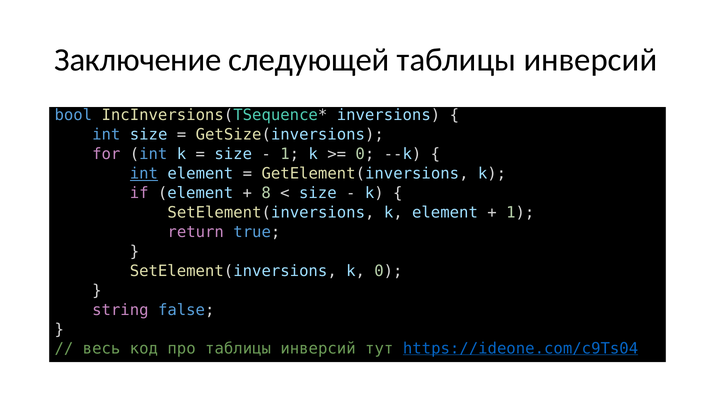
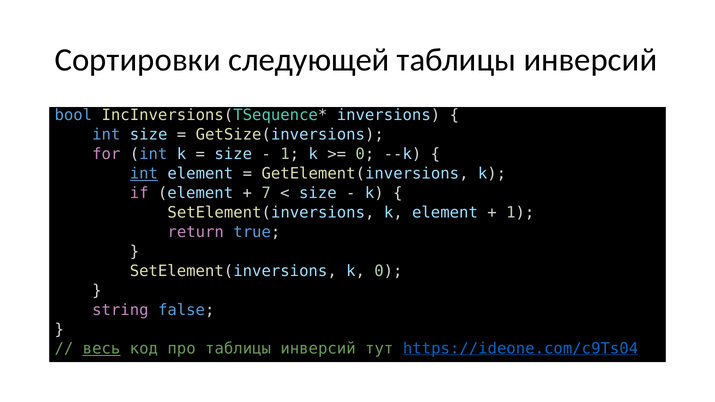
Заключение: Заключение -> Сортировки (138, 60)
8: 8 -> 7 (266, 193)
весь underline: none -> present (102, 349)
